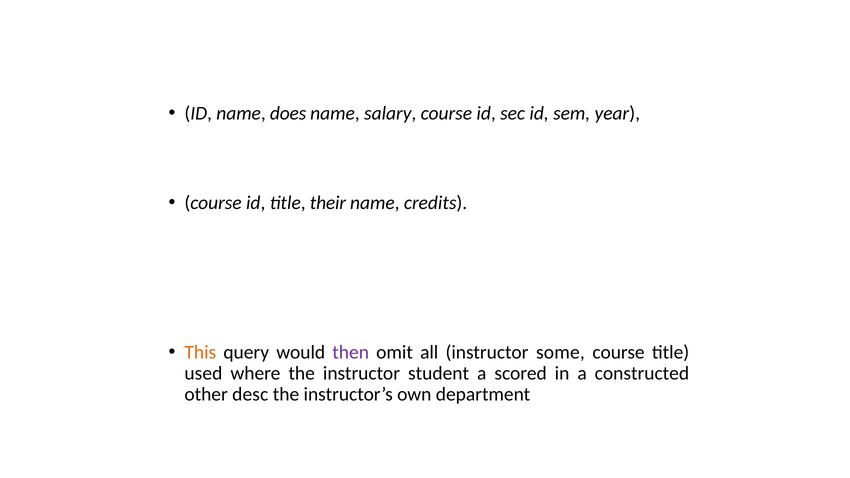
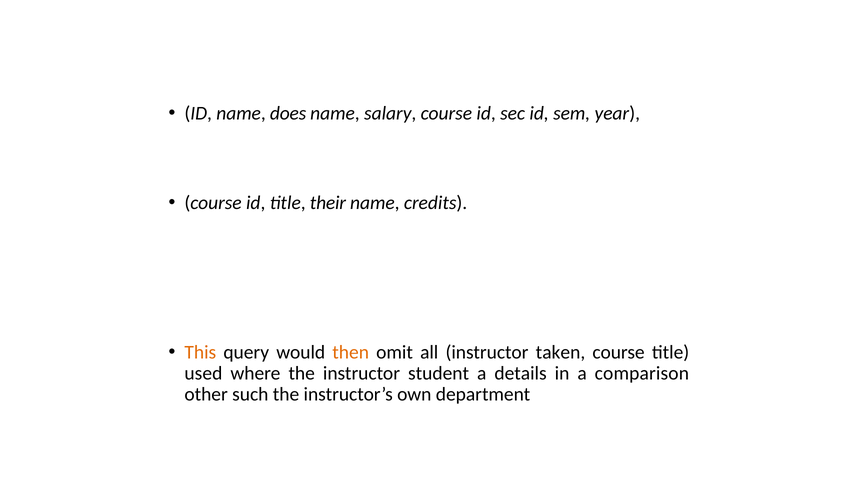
then colour: purple -> orange (351, 352)
some: some -> taken (561, 352)
scored: scored -> details (521, 373)
constructed: constructed -> comparison (642, 373)
desc: desc -> such (250, 394)
